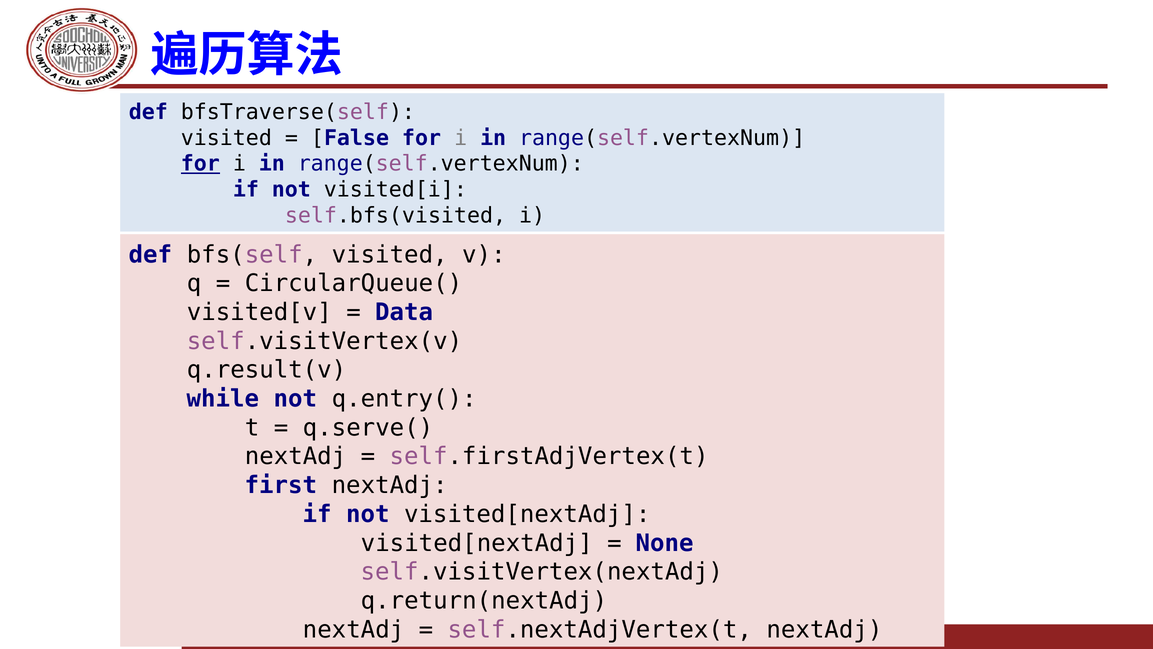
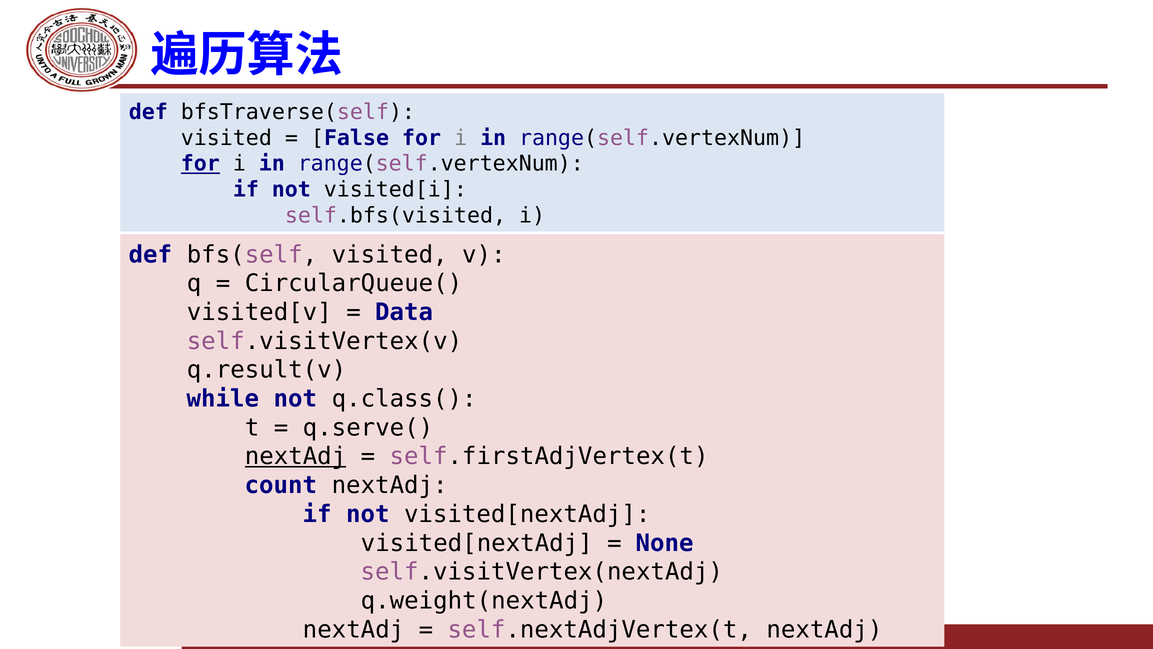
q.entry(: q.entry( -> q.class( (404, 399)
nextAdj underline: none -> present (296, 456)
first: first -> count (281, 485)
q.return(nextAdj: q.return(nextAdj -> q.weight(nextAdj (484, 601)
